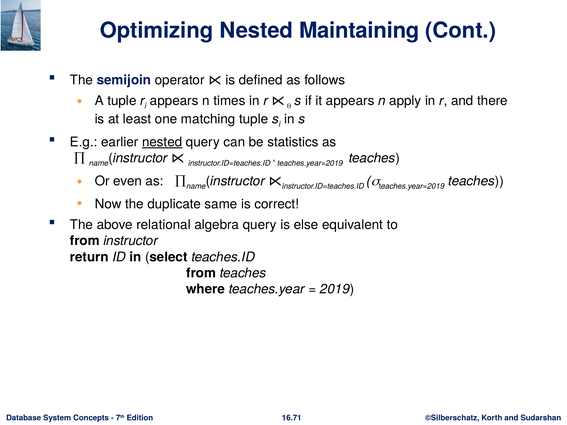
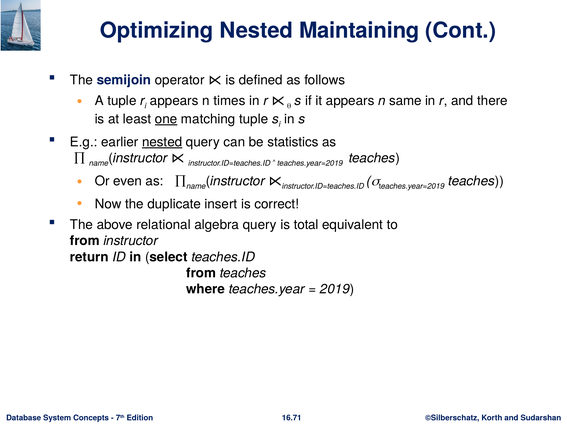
apply: apply -> same (405, 101)
one underline: none -> present (166, 119)
same: same -> insert (221, 204)
else: else -> total (306, 225)
